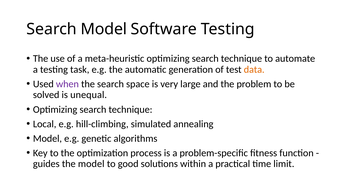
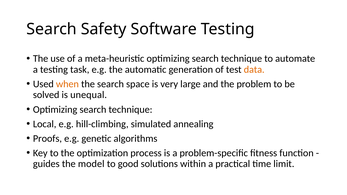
Search Model: Model -> Safety (104, 29)
when colour: purple -> orange (67, 84)
Model: Model -> Proofs (47, 139)
